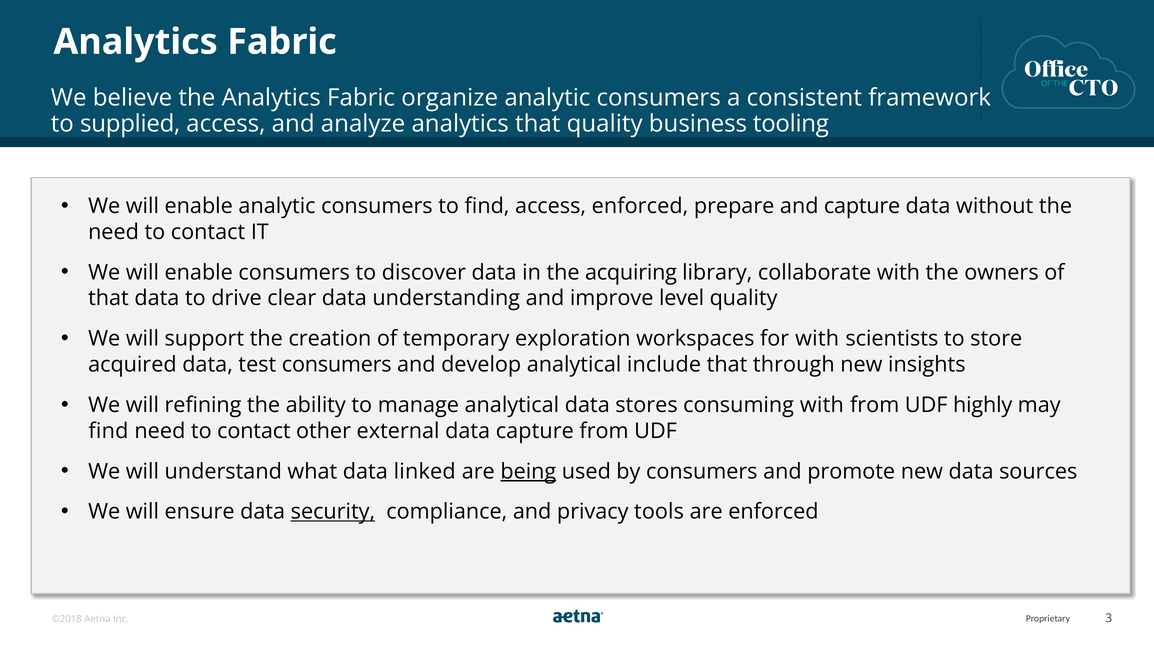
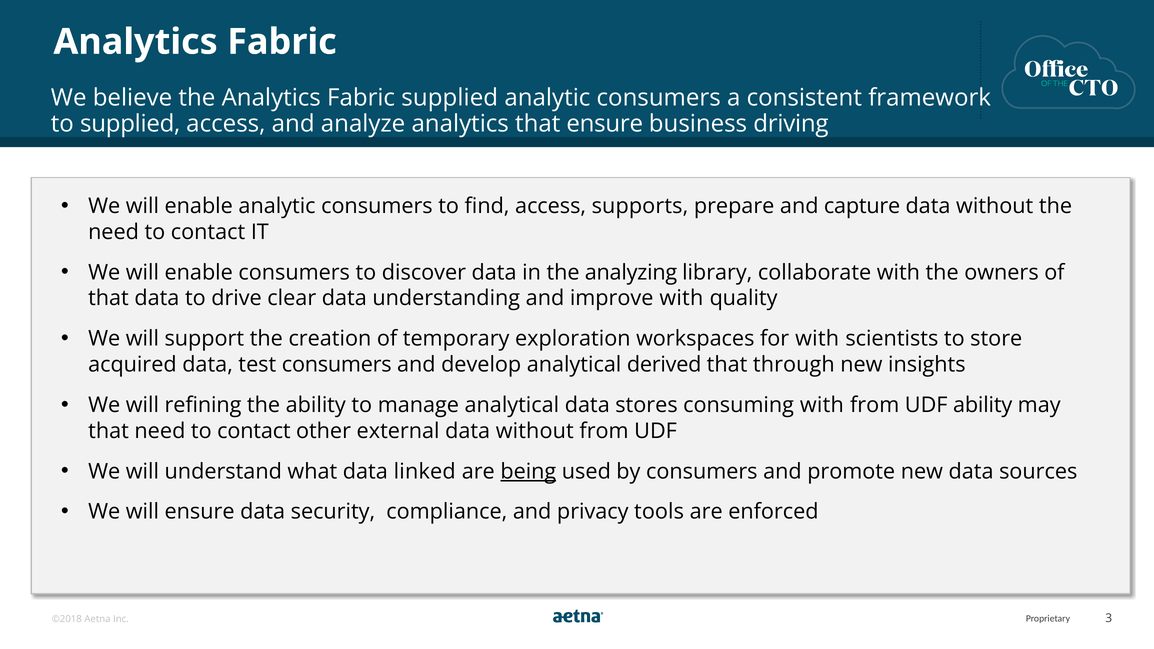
Fabric organize: organize -> supplied (450, 98)
that quality: quality -> ensure (605, 124)
tooling: tooling -> driving (791, 124)
access enforced: enforced -> supports (640, 206)
acquiring: acquiring -> analyzing (631, 273)
improve level: level -> with (681, 298)
include: include -> derived (664, 365)
UDF highly: highly -> ability (983, 405)
find: find -> that (109, 431)
external data capture: capture -> without (535, 431)
security underline: present -> none (333, 512)
